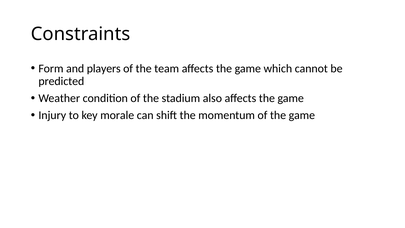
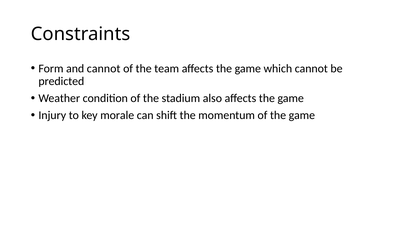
and players: players -> cannot (104, 68)
